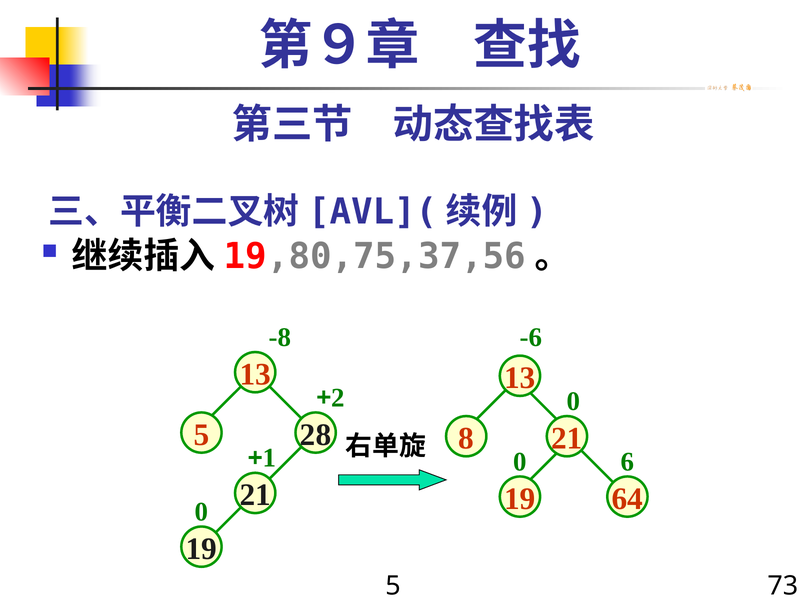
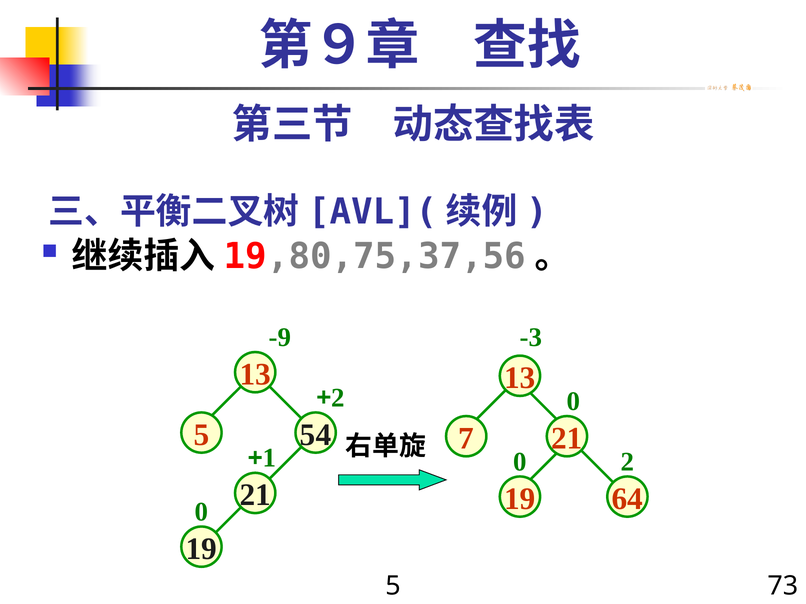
-8: -8 -> -9 (280, 338)
-6: -6 -> -3 (531, 338)
28: 28 -> 54 (316, 435)
8: 8 -> 7 (466, 439)
0 6: 6 -> 2 (627, 462)
